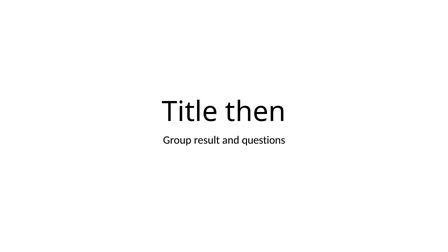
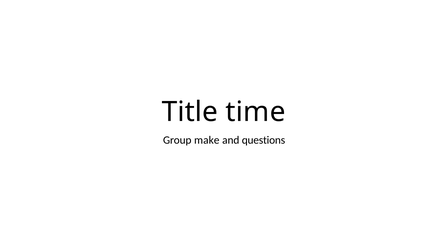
then: then -> time (255, 112)
result: result -> make (207, 140)
